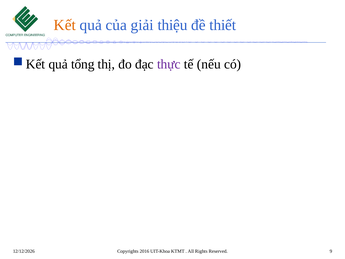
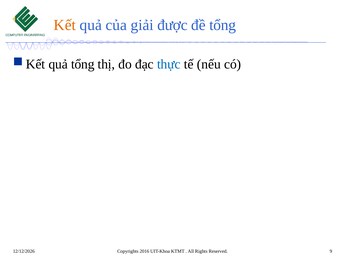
thiệu: thiệu -> được (173, 25)
đề thiết: thiết -> tổng (223, 25)
thực colour: purple -> blue (169, 64)
